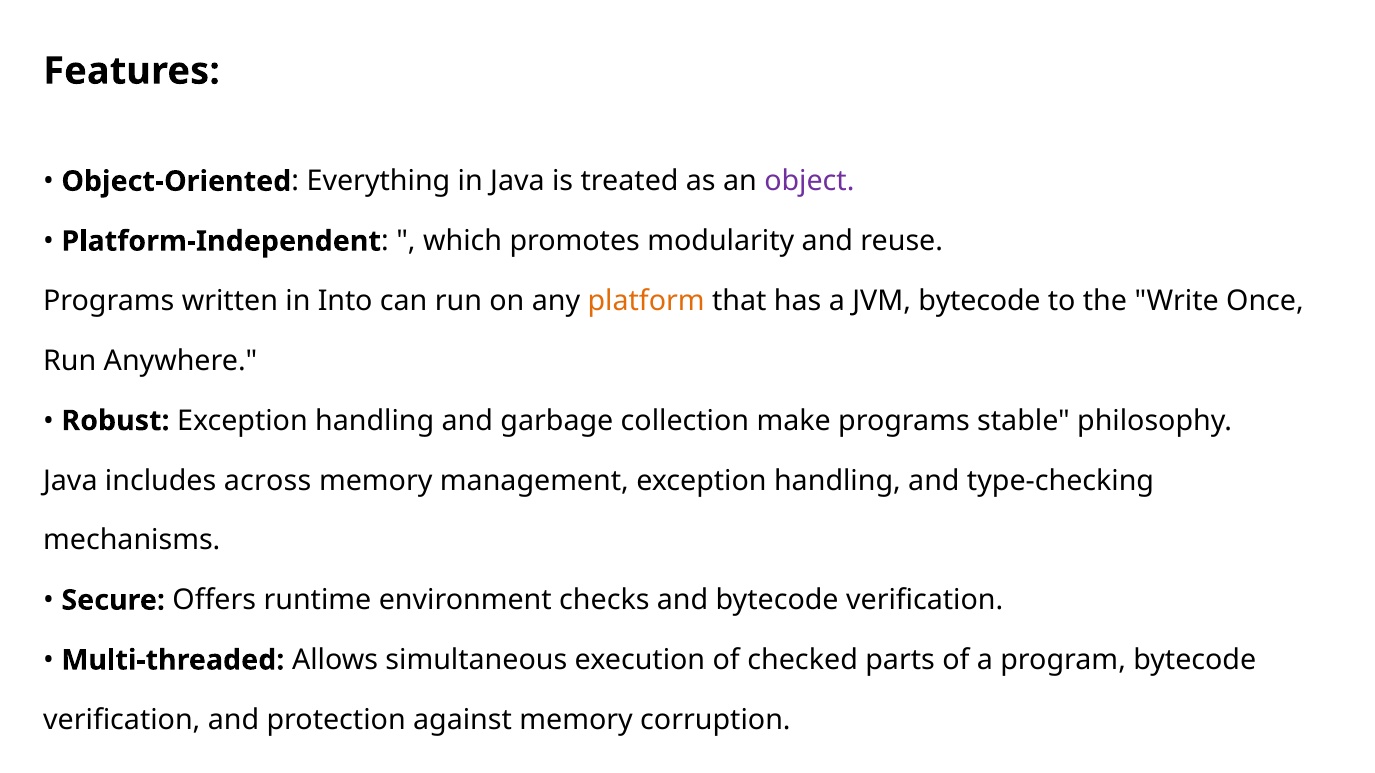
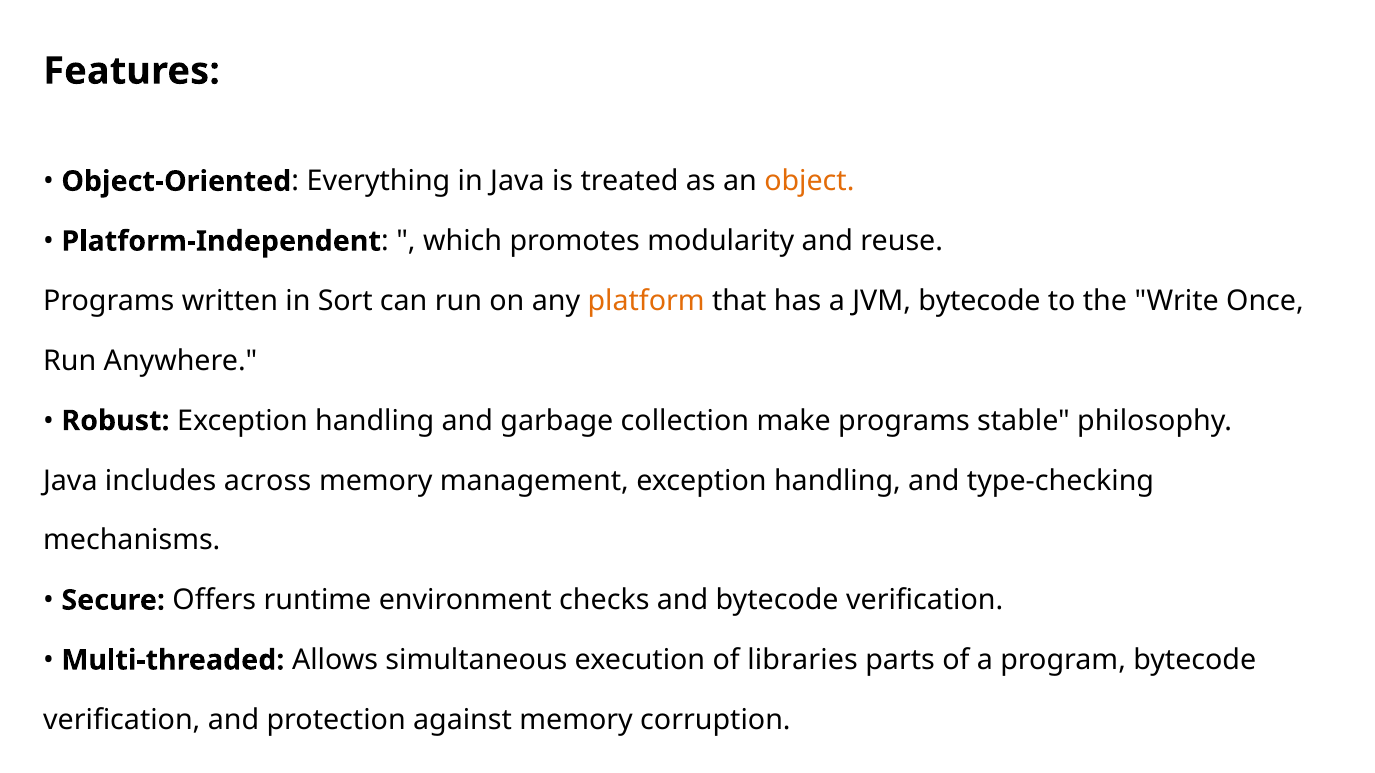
object colour: purple -> orange (809, 182)
Into: Into -> Sort (345, 301)
checked: checked -> libraries (803, 660)
